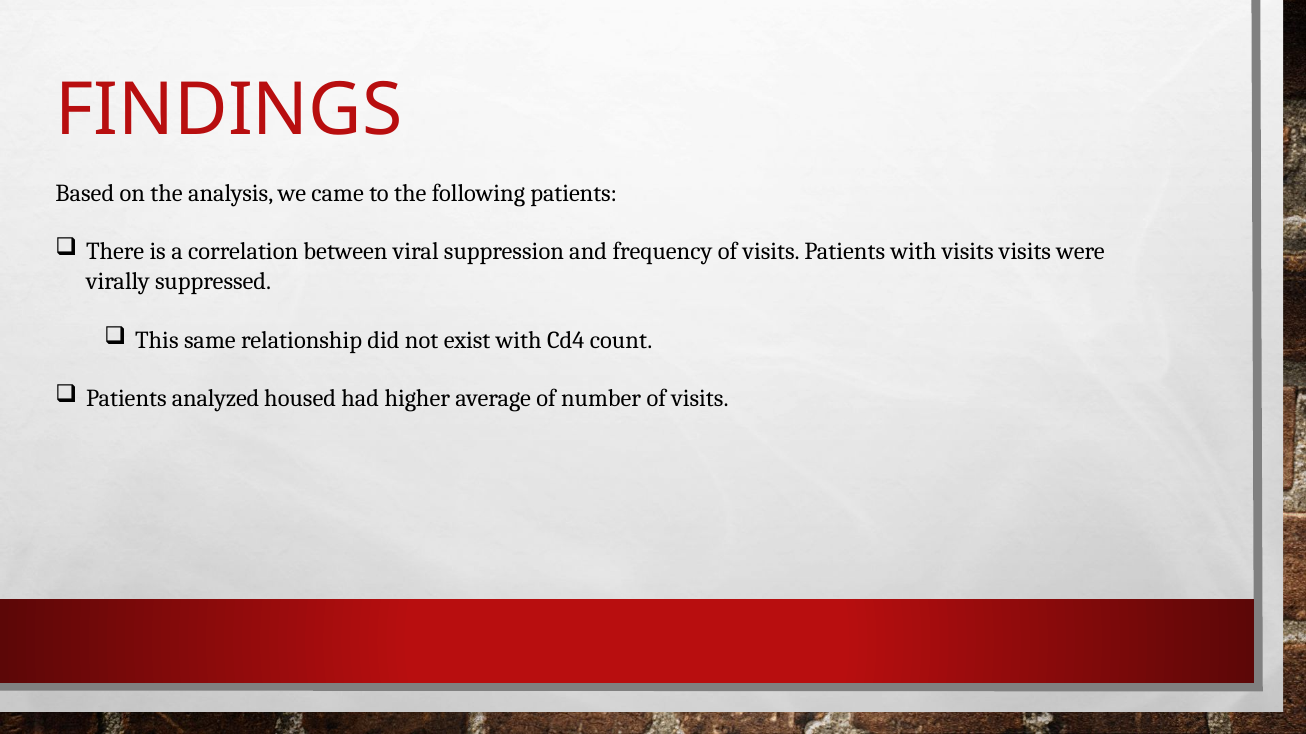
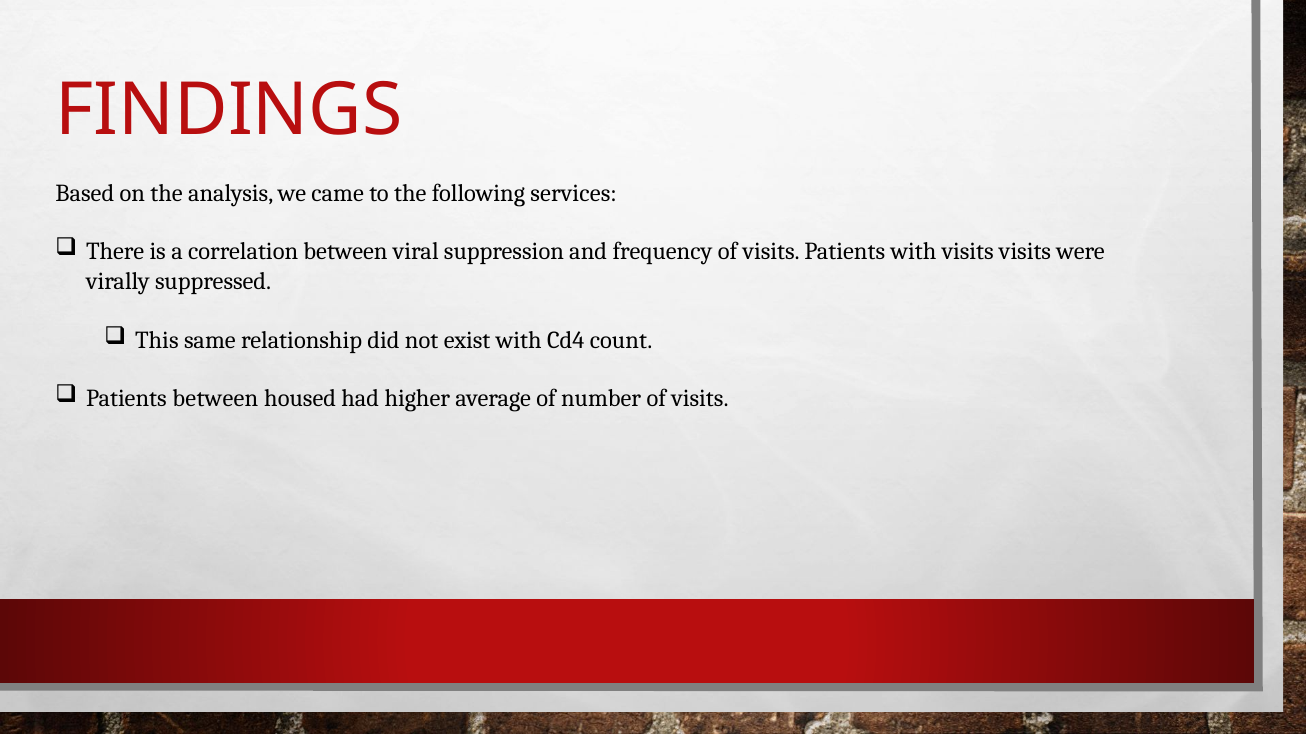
following patients: patients -> services (574, 193)
Patients analyzed: analyzed -> between (215, 399)
